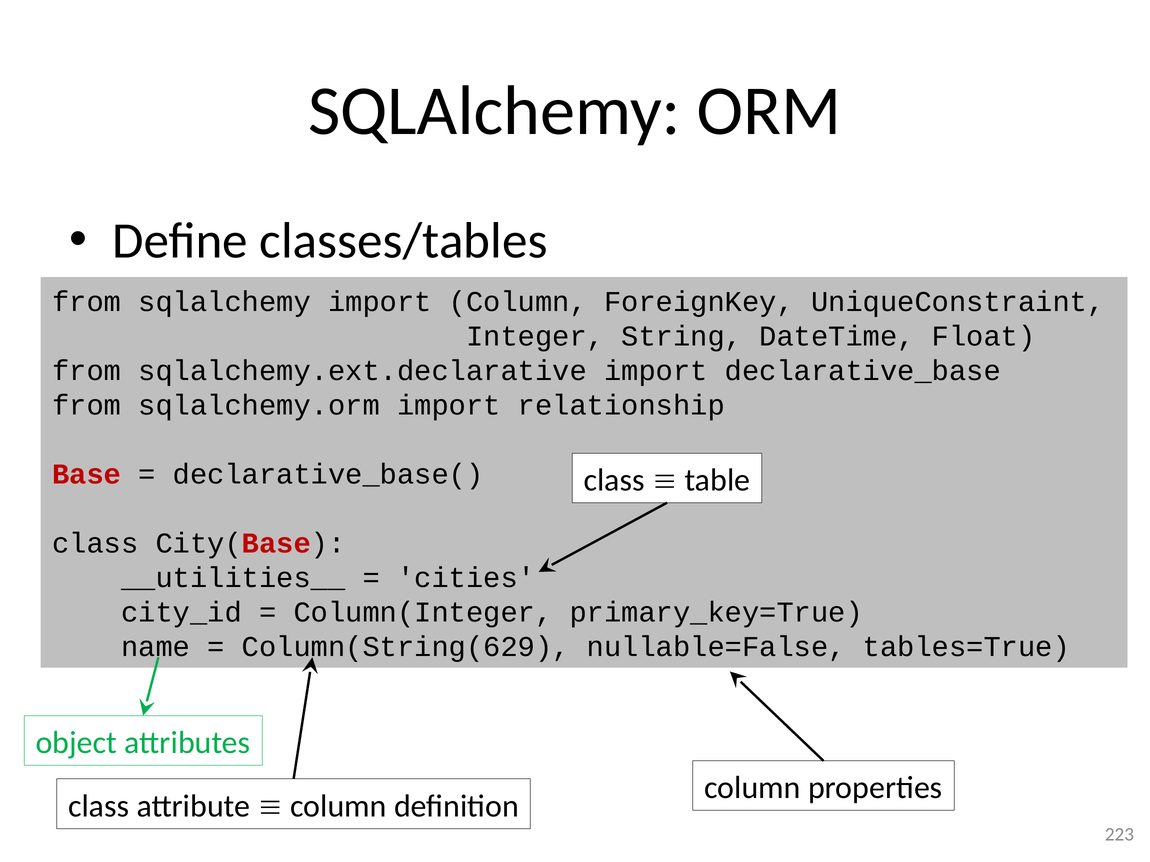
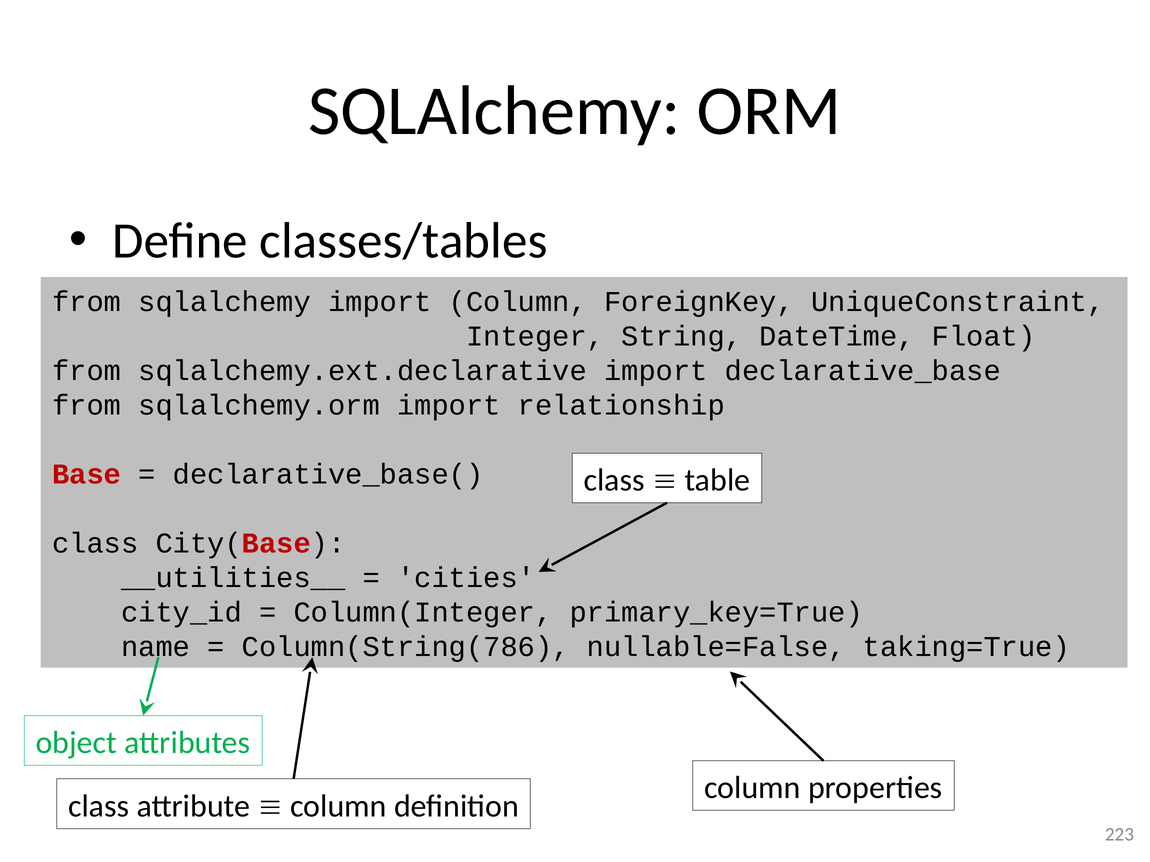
Column(String(629: Column(String(629 -> Column(String(786 (406, 647)
tables=True: tables=True -> taking=True (966, 647)
